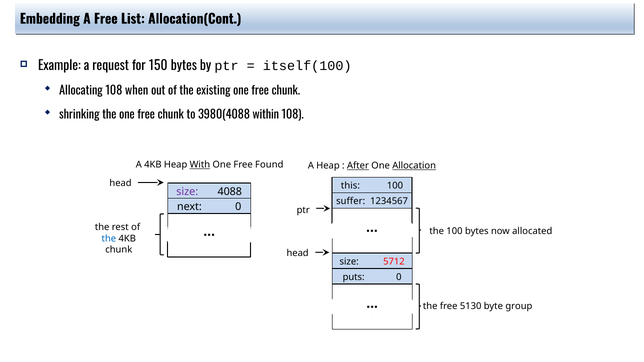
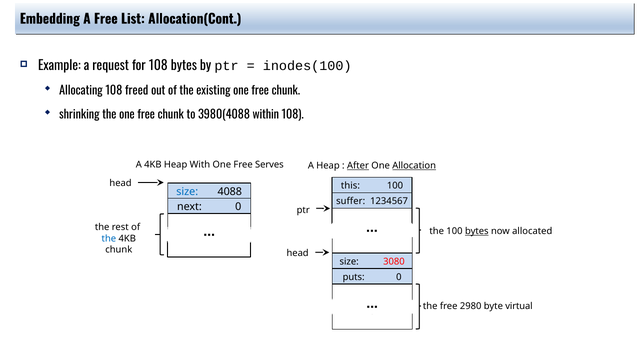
for 150: 150 -> 108 (158, 66)
itself(100: itself(100 -> inodes(100 (307, 66)
when: when -> freed (137, 91)
With underline: present -> none (200, 165)
Found: Found -> Serves (269, 165)
size colour: purple -> blue (187, 192)
bytes underline: none -> present (477, 231)
5712: 5712 -> 3080 (394, 262)
5130: 5130 -> 2980 (471, 306)
group: group -> virtual (519, 306)
